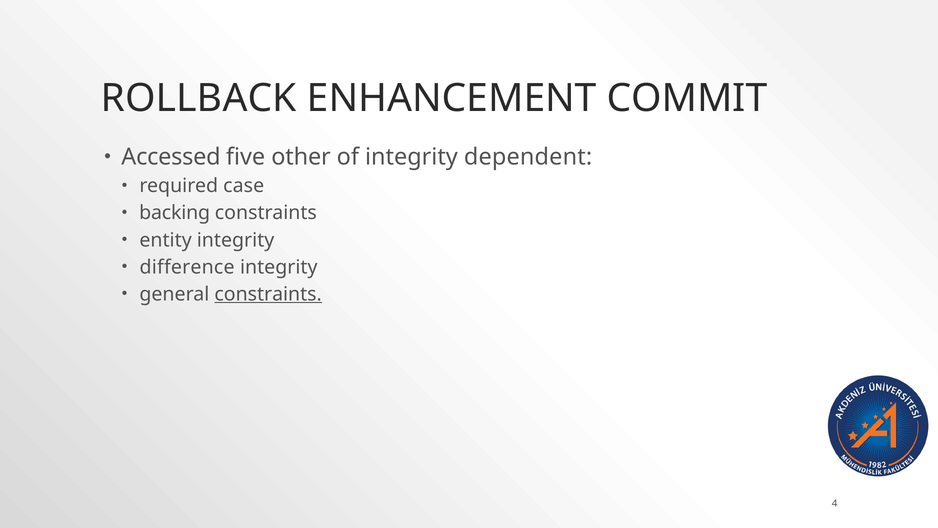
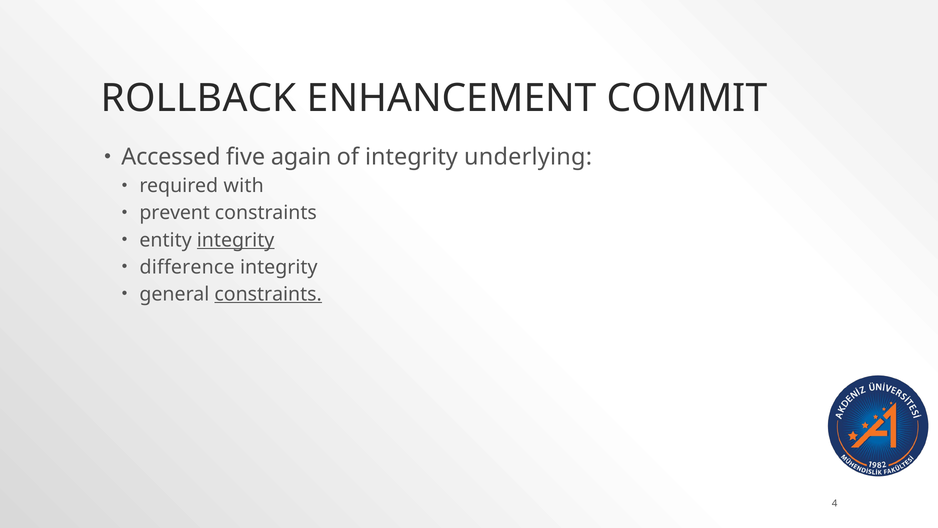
other: other -> again (301, 157)
dependent: dependent -> underlying (528, 157)
case: case -> with (244, 186)
backing: backing -> prevent (175, 213)
integrity underline: none -> present (236, 240)
